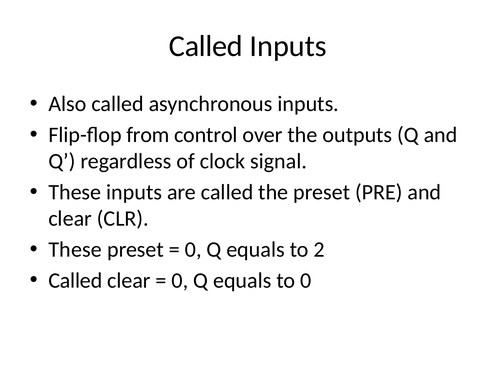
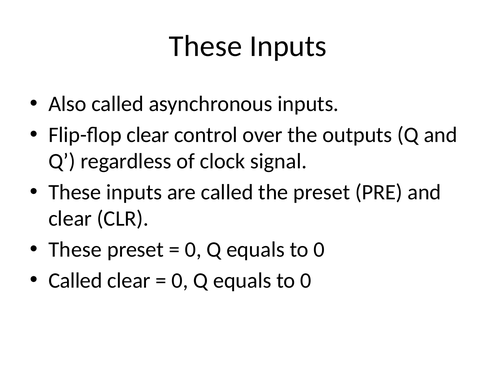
Called: Called -> These (206, 46)
Flip-flop from: from -> clear (148, 135)
2: 2 -> 0 (319, 250)
